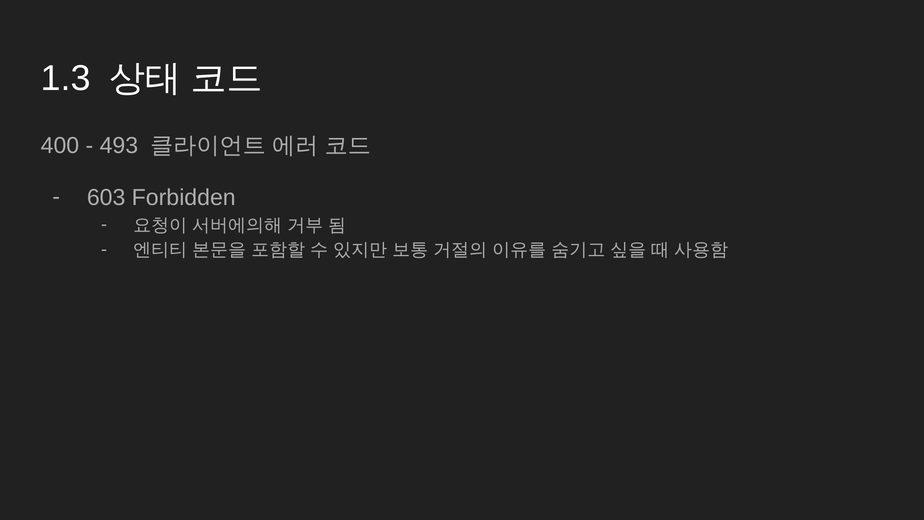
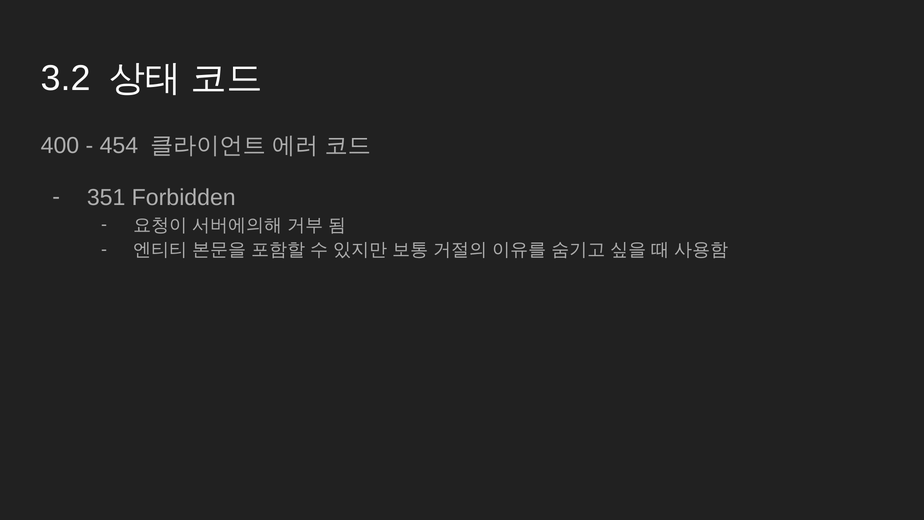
1.3: 1.3 -> 3.2 (66, 78)
493: 493 -> 454 (119, 145)
603: 603 -> 351 (106, 198)
